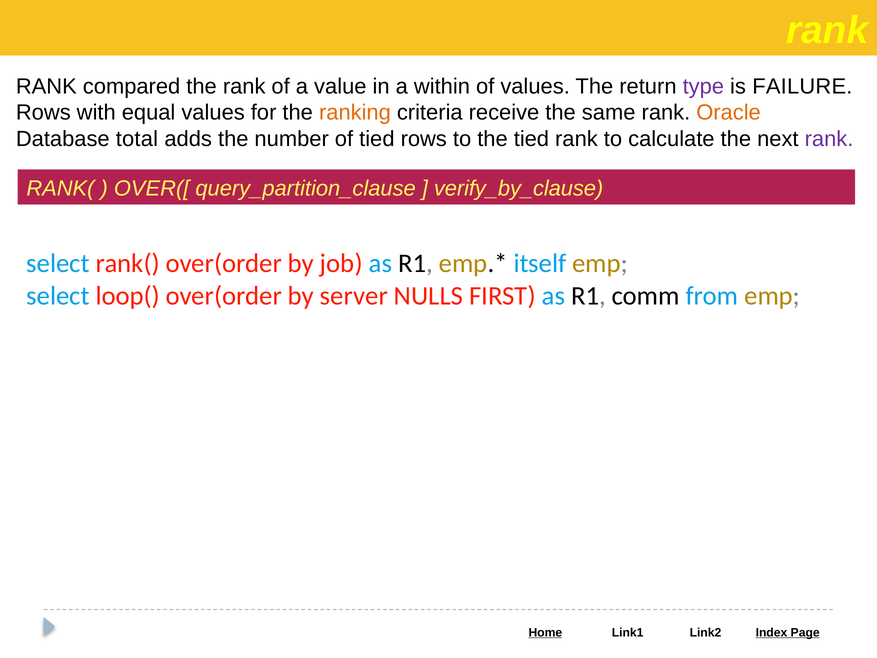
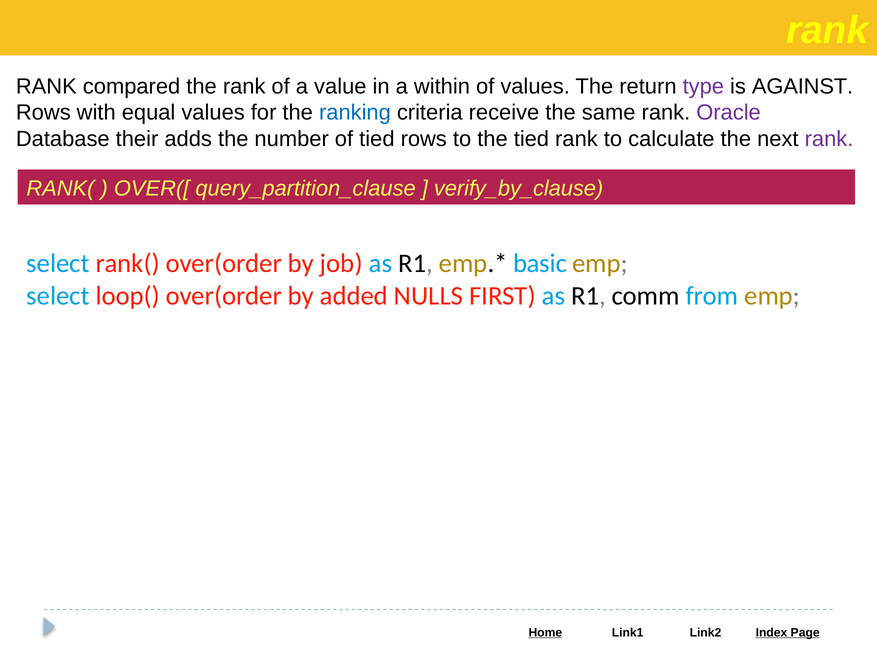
FAILURE: FAILURE -> AGAINST (803, 86)
ranking colour: orange -> blue (355, 113)
Oracle colour: orange -> purple (729, 113)
total: total -> their (137, 139)
itself: itself -> basic (540, 263)
server: server -> added (354, 296)
